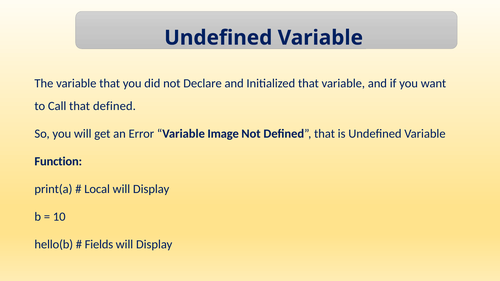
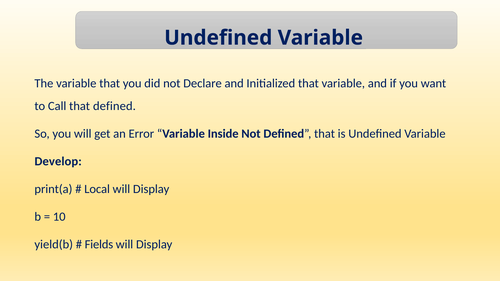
Image: Image -> Inside (223, 134)
Function: Function -> Develop (58, 161)
hello(b: hello(b -> yield(b (54, 245)
